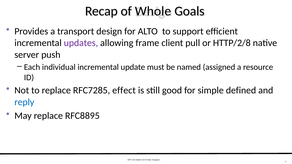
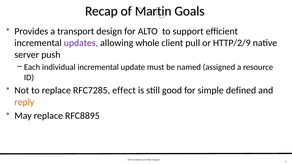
Whole: Whole -> Martin (153, 11)
frame: frame -> whole (147, 43)
HTTP/2/8: HTTP/2/8 -> HTTP/2/9 (232, 43)
reply colour: blue -> orange (24, 102)
